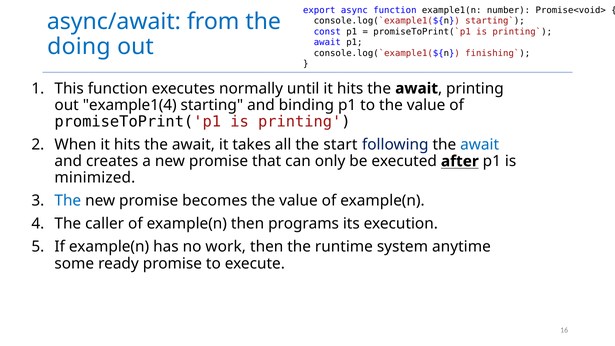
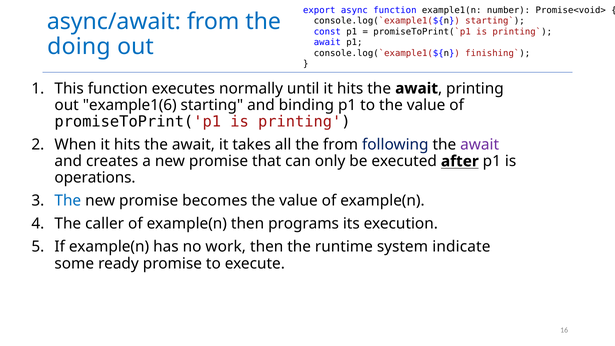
example1(4: example1(4 -> example1(6 (130, 105)
the start: start -> from (341, 145)
await colour: blue -> purple (480, 145)
minimized: minimized -> operations (95, 178)
anytime: anytime -> indicate (461, 247)
